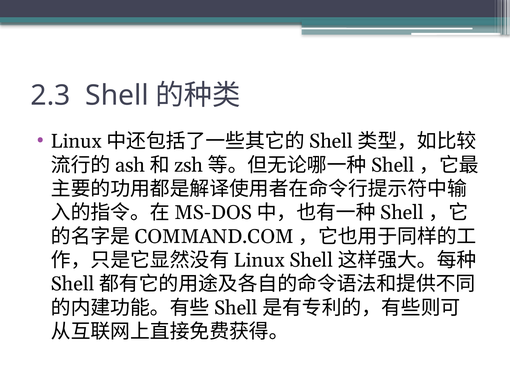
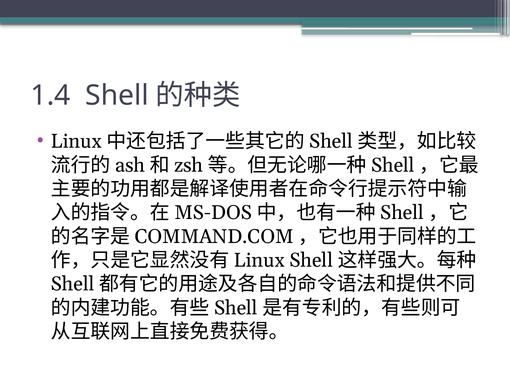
2.3: 2.3 -> 1.4 (50, 95)
